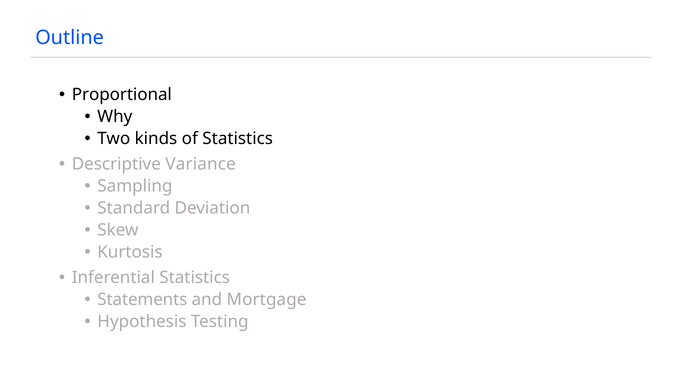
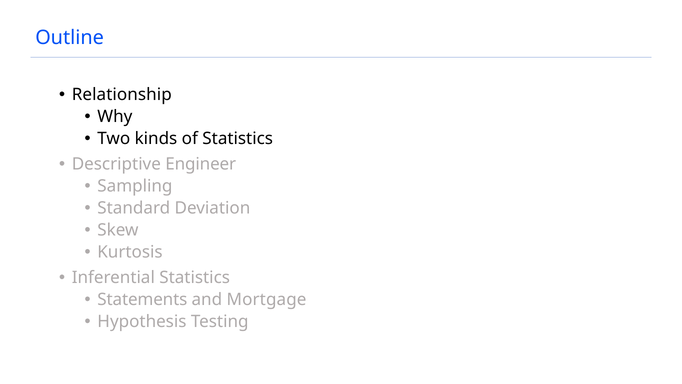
Proportional: Proportional -> Relationship (122, 95)
Variance: Variance -> Engineer (201, 164)
